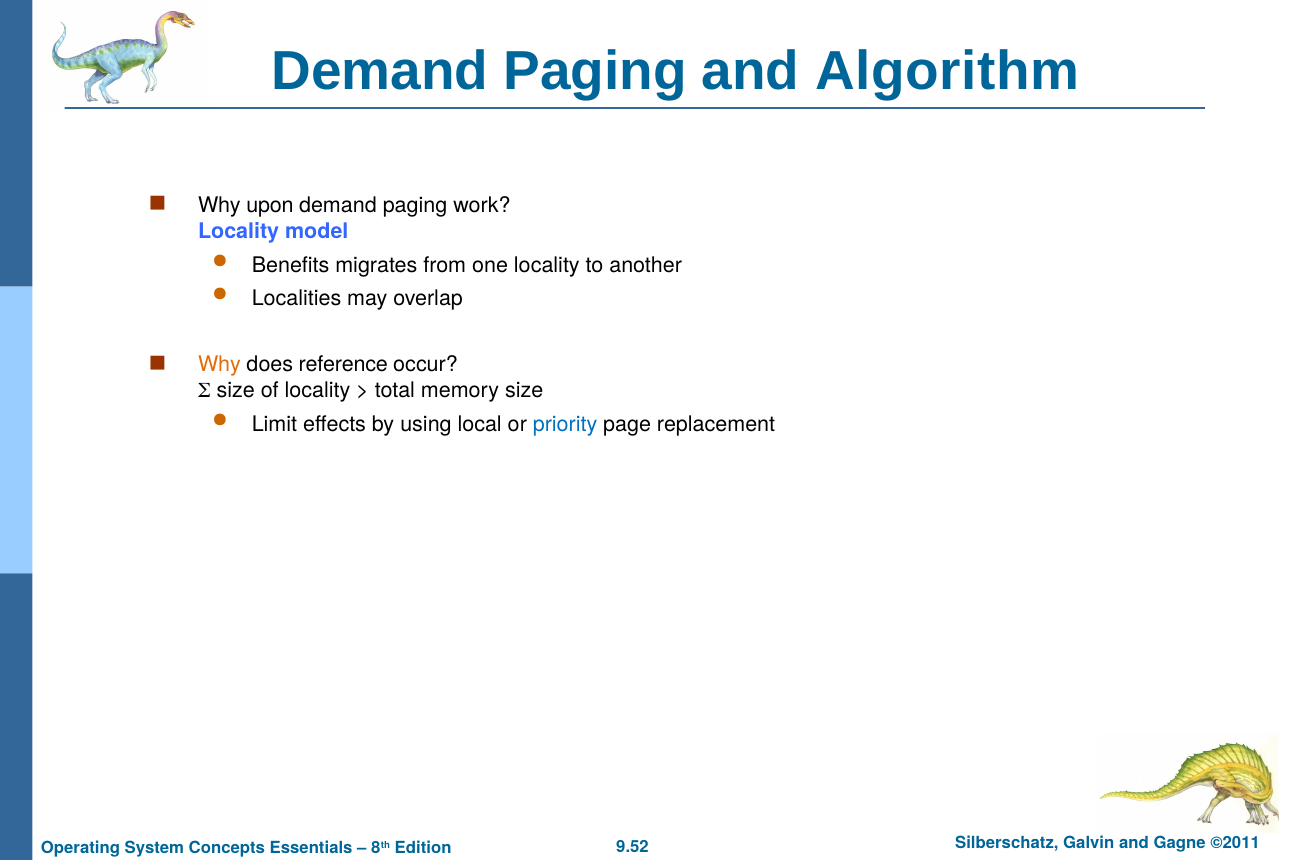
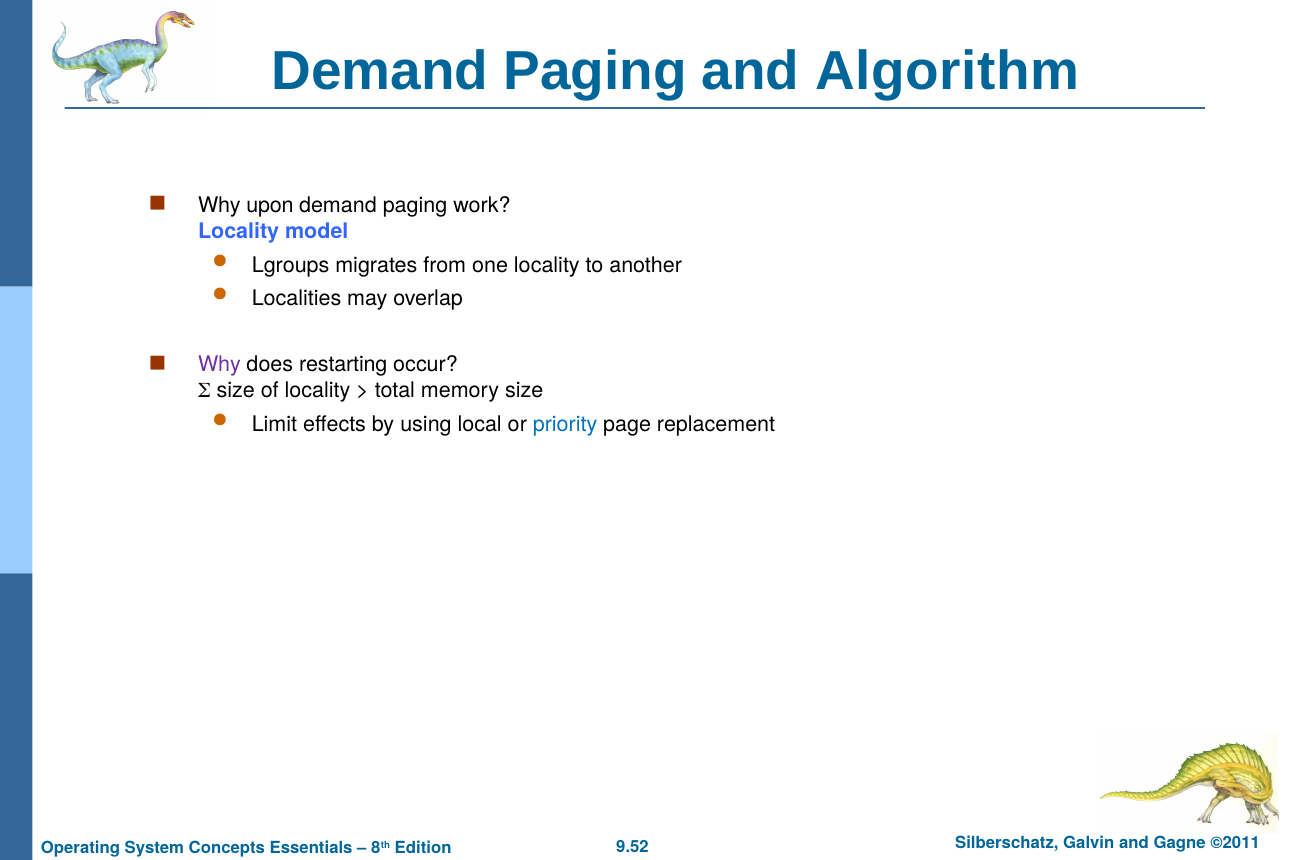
Benefits: Benefits -> Lgroups (291, 265)
Why colour: orange -> purple (219, 365)
reference: reference -> restarting (343, 365)
